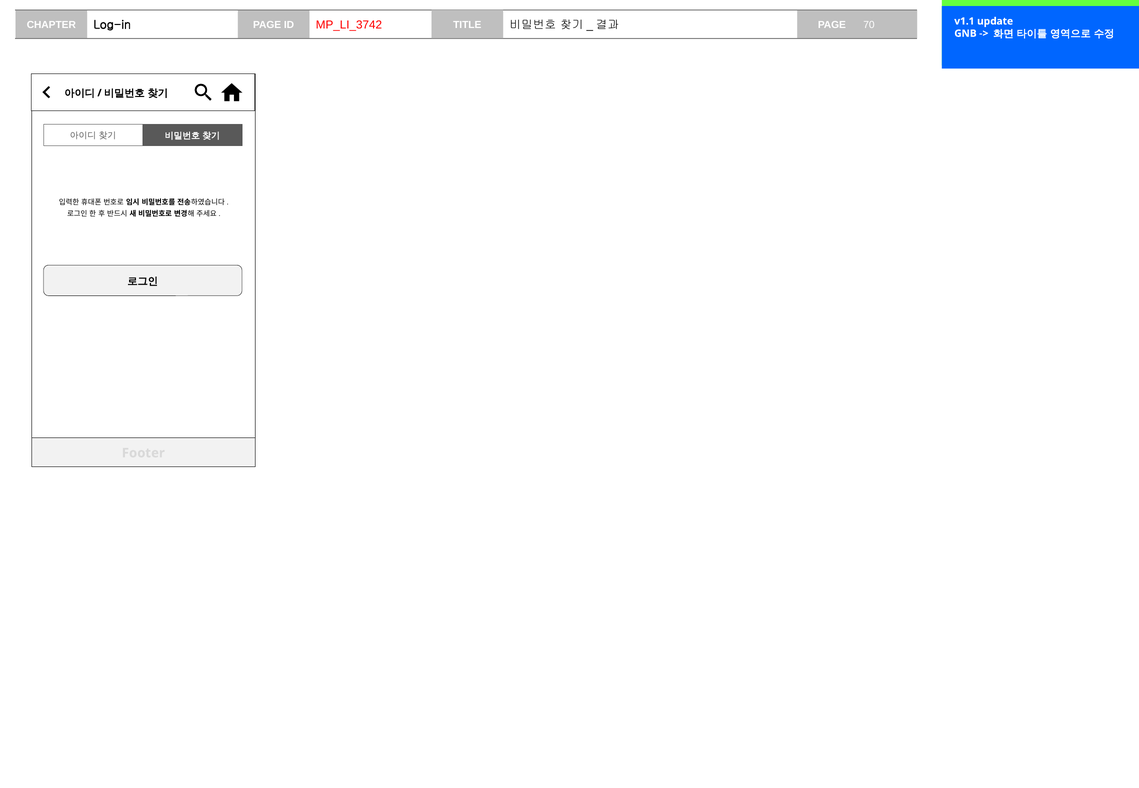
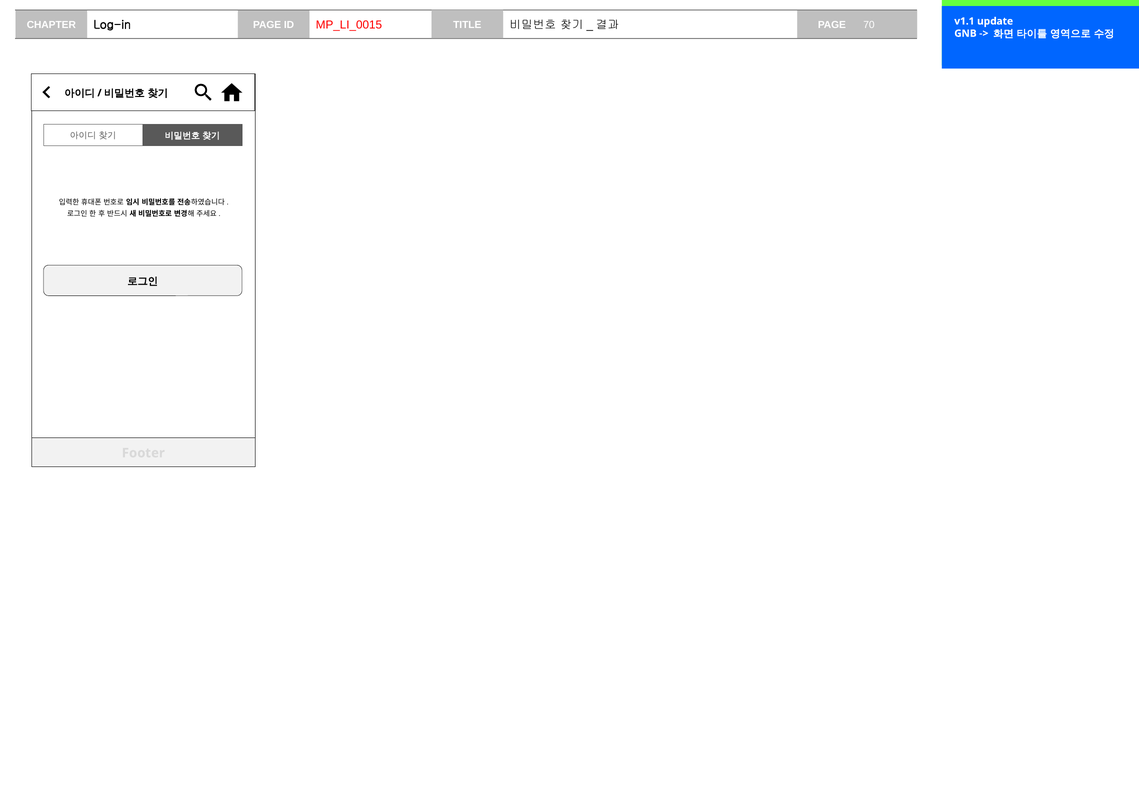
MP_LI_3742: MP_LI_3742 -> MP_LI_0015 (349, 25)
